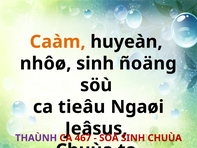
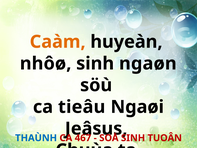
ñoäng: ñoäng -> ngaøn (148, 63)
THAÙNH colour: purple -> blue (36, 138)
SINH CHUÙA: CHUÙA -> TUOÂN (165, 138)
